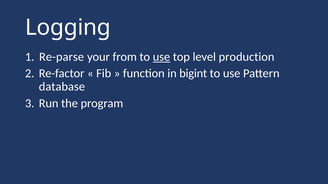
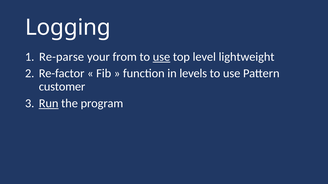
production: production -> lightweight (247, 57)
bigint: bigint -> levels (193, 74)
database: database -> customer (62, 87)
Run underline: none -> present (49, 104)
